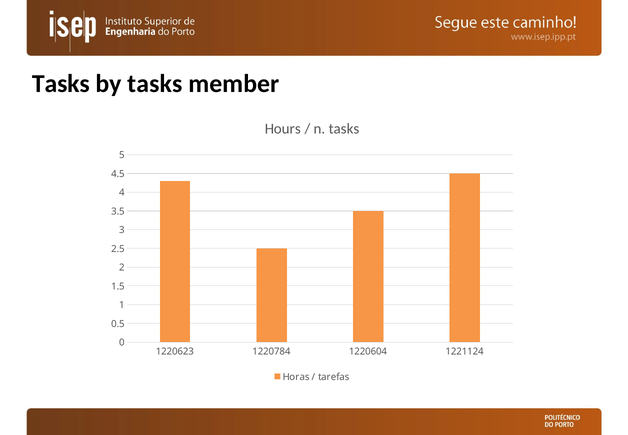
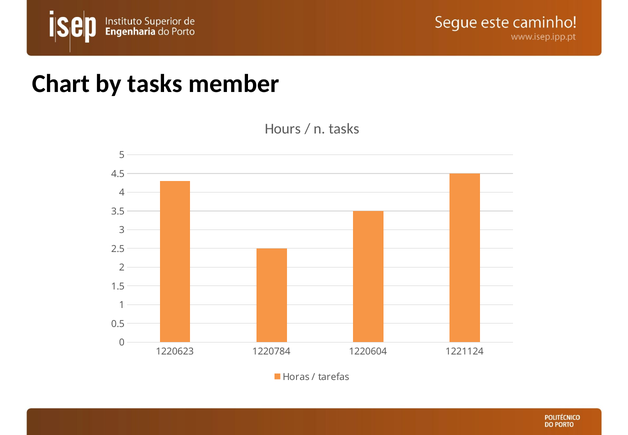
Tasks: Tasks -> Chart (61, 84)
